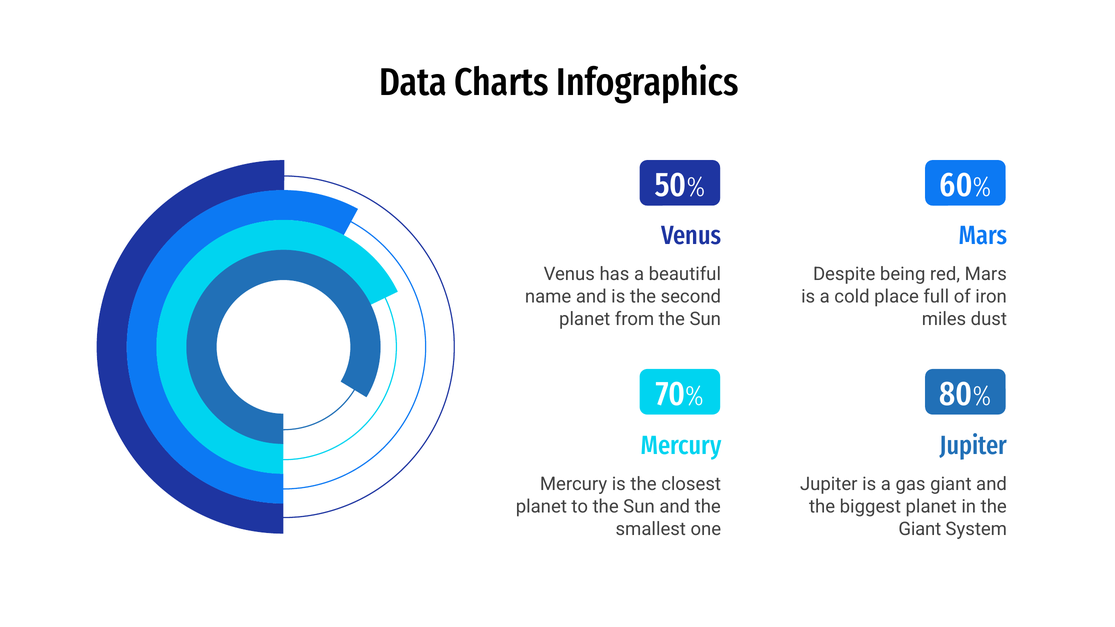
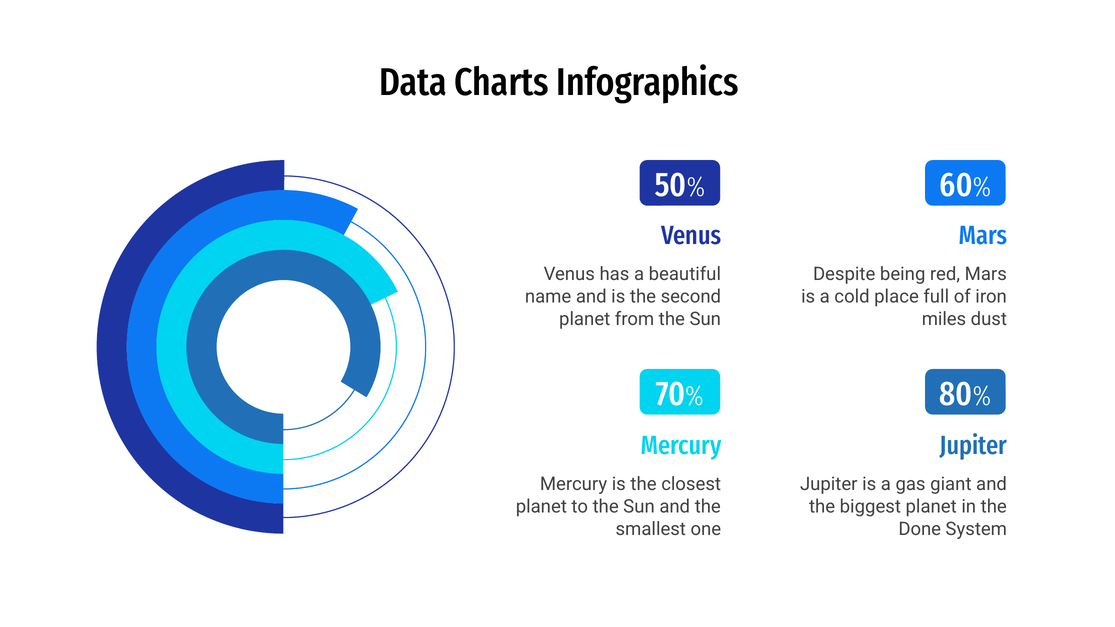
Giant: Giant -> Done (920, 529)
